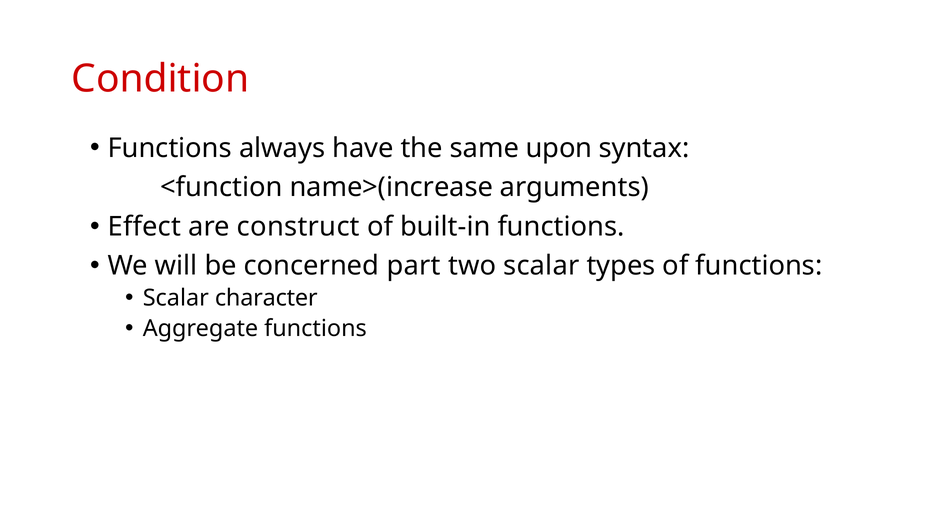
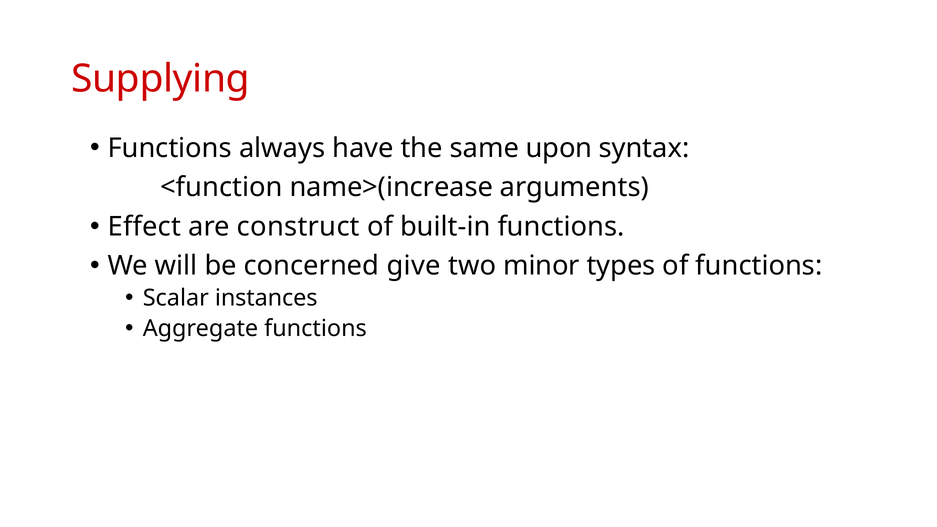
Condition: Condition -> Supplying (160, 79)
part: part -> give (414, 266)
two scalar: scalar -> minor (542, 266)
character: character -> instances (266, 298)
